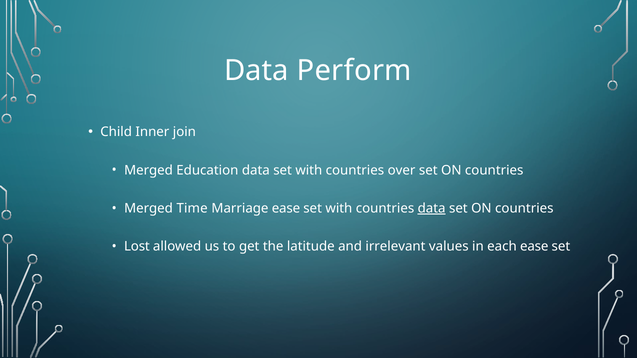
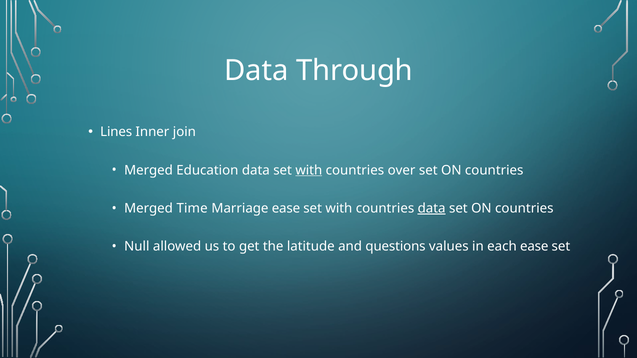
Perform: Perform -> Through (355, 71)
Child: Child -> Lines (116, 132)
with underline: none -> present (309, 170)
Lost: Lost -> Null (137, 247)
irrelevant: irrelevant -> questions (396, 247)
